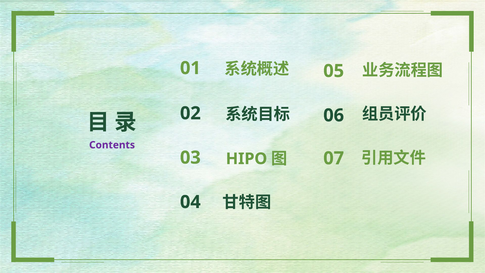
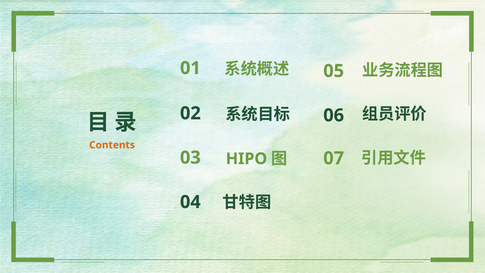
Contents colour: purple -> orange (112, 145)
